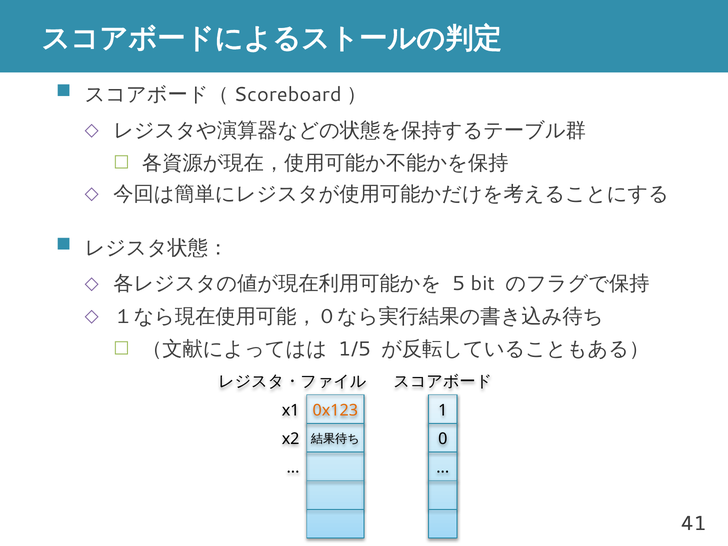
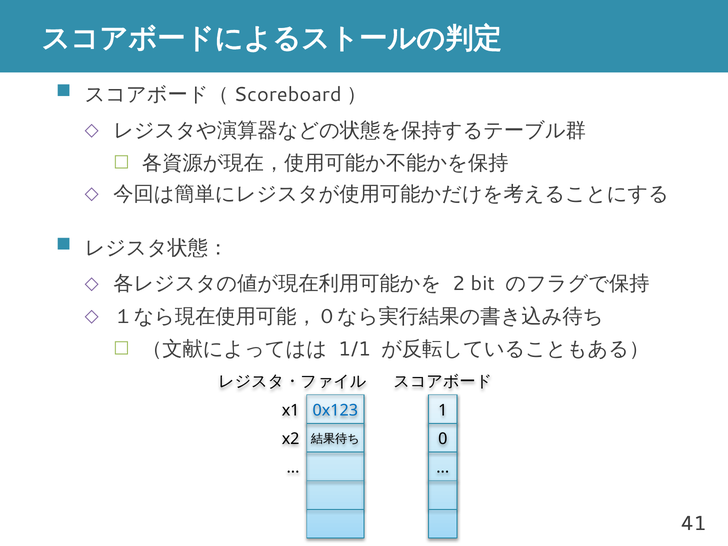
5: 5 -> 2 (459, 284)
1/5: 1/5 -> 1/1 (354, 349)
0x123 colour: orange -> blue (335, 410)
